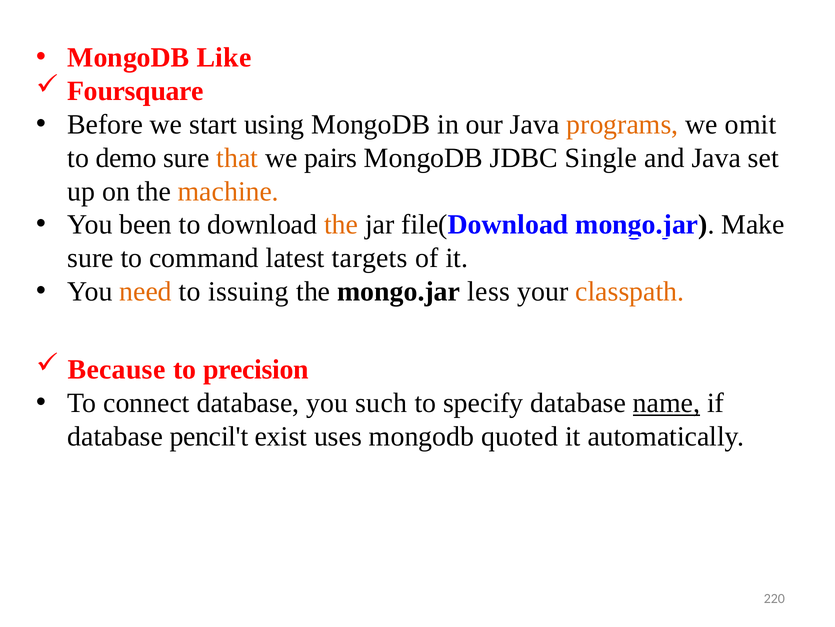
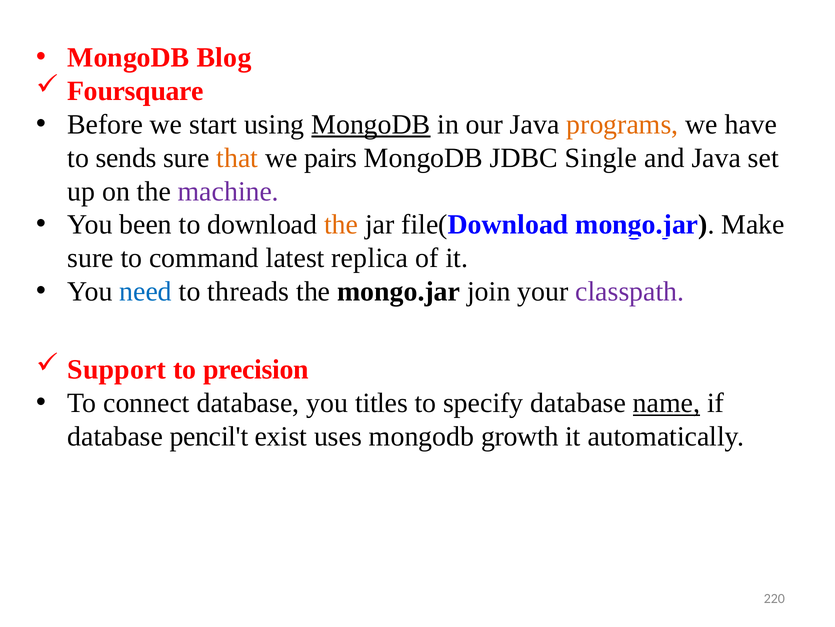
Like: Like -> Blog (224, 58)
MongoDB underline: none -> present (371, 124)
omit: omit -> have (751, 124)
demo: demo -> sends (126, 158)
machine colour: orange -> purple (228, 191)
targets: targets -> replica (370, 258)
need colour: orange -> blue (146, 291)
issuing: issuing -> threads (248, 291)
less: less -> join (489, 291)
classpath colour: orange -> purple (630, 291)
Because: Because -> Support (117, 369)
such: such -> titles (381, 403)
quoted: quoted -> growth (520, 436)
